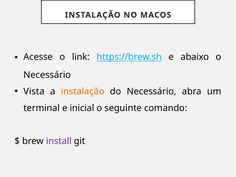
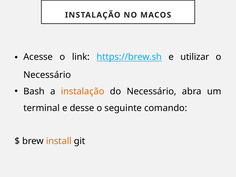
abaixo: abaixo -> utilizar (195, 57)
Vista: Vista -> Bash (34, 91)
inicial: inicial -> desse (82, 108)
install colour: purple -> orange (59, 141)
